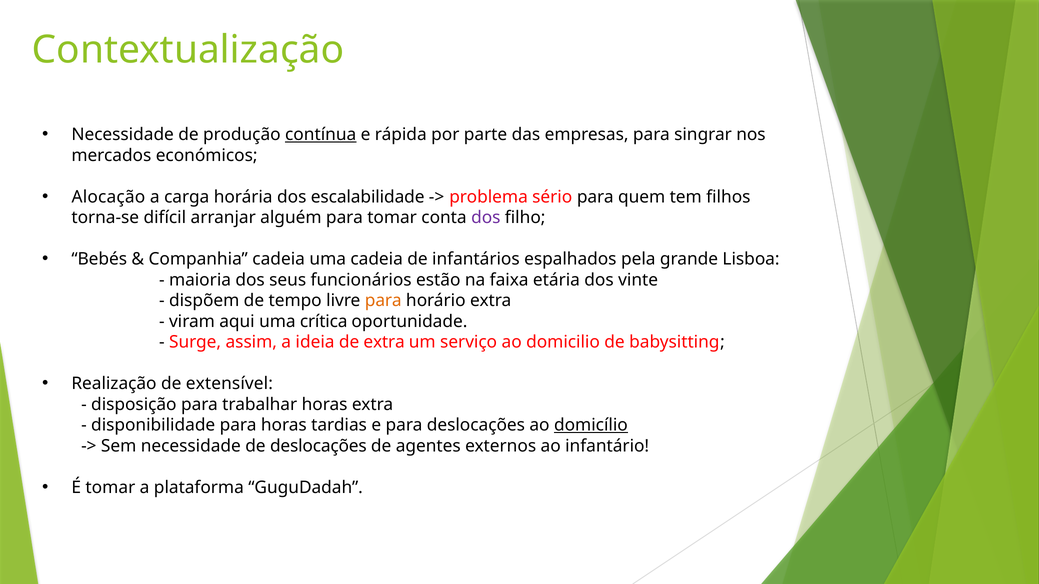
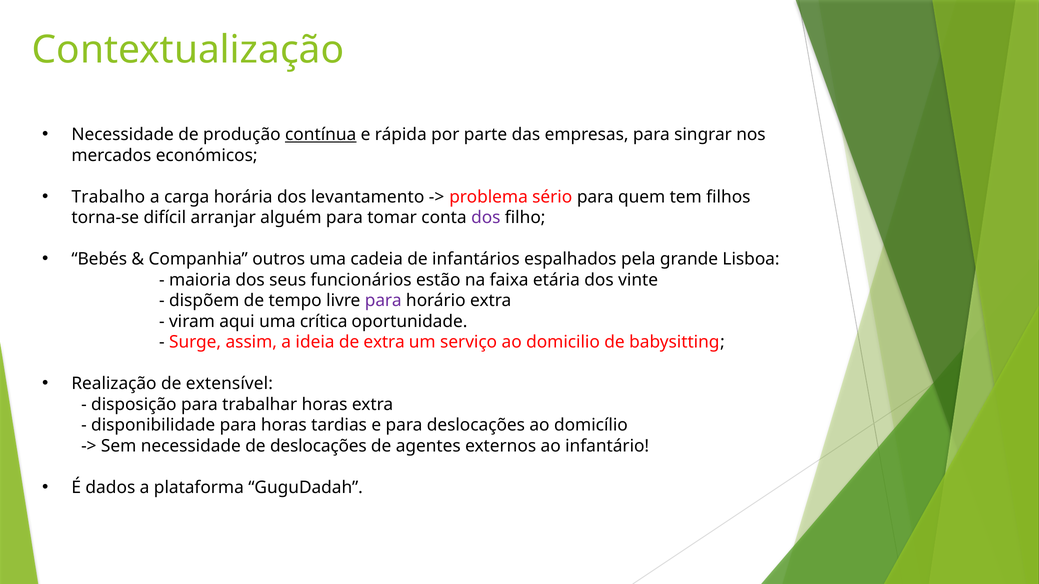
Alocação: Alocação -> Trabalho (108, 197)
escalabilidade: escalabilidade -> levantamento (368, 197)
Companhia cadeia: cadeia -> outros (279, 259)
para colour: orange -> purple (383, 301)
domicílio underline: present -> none (591, 426)
É tomar: tomar -> dados (110, 488)
